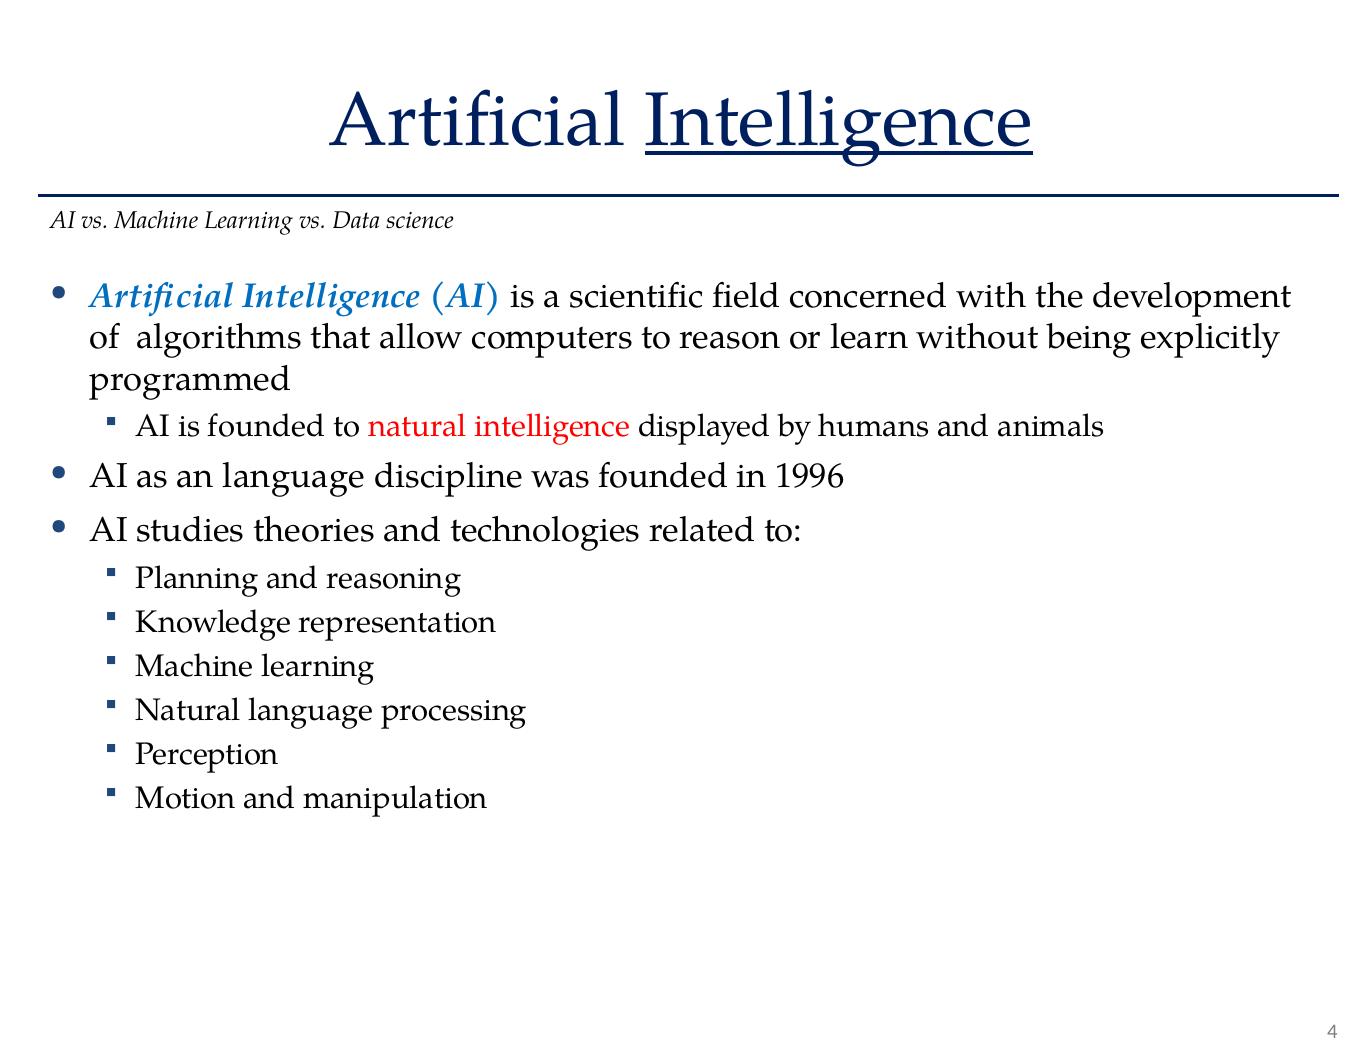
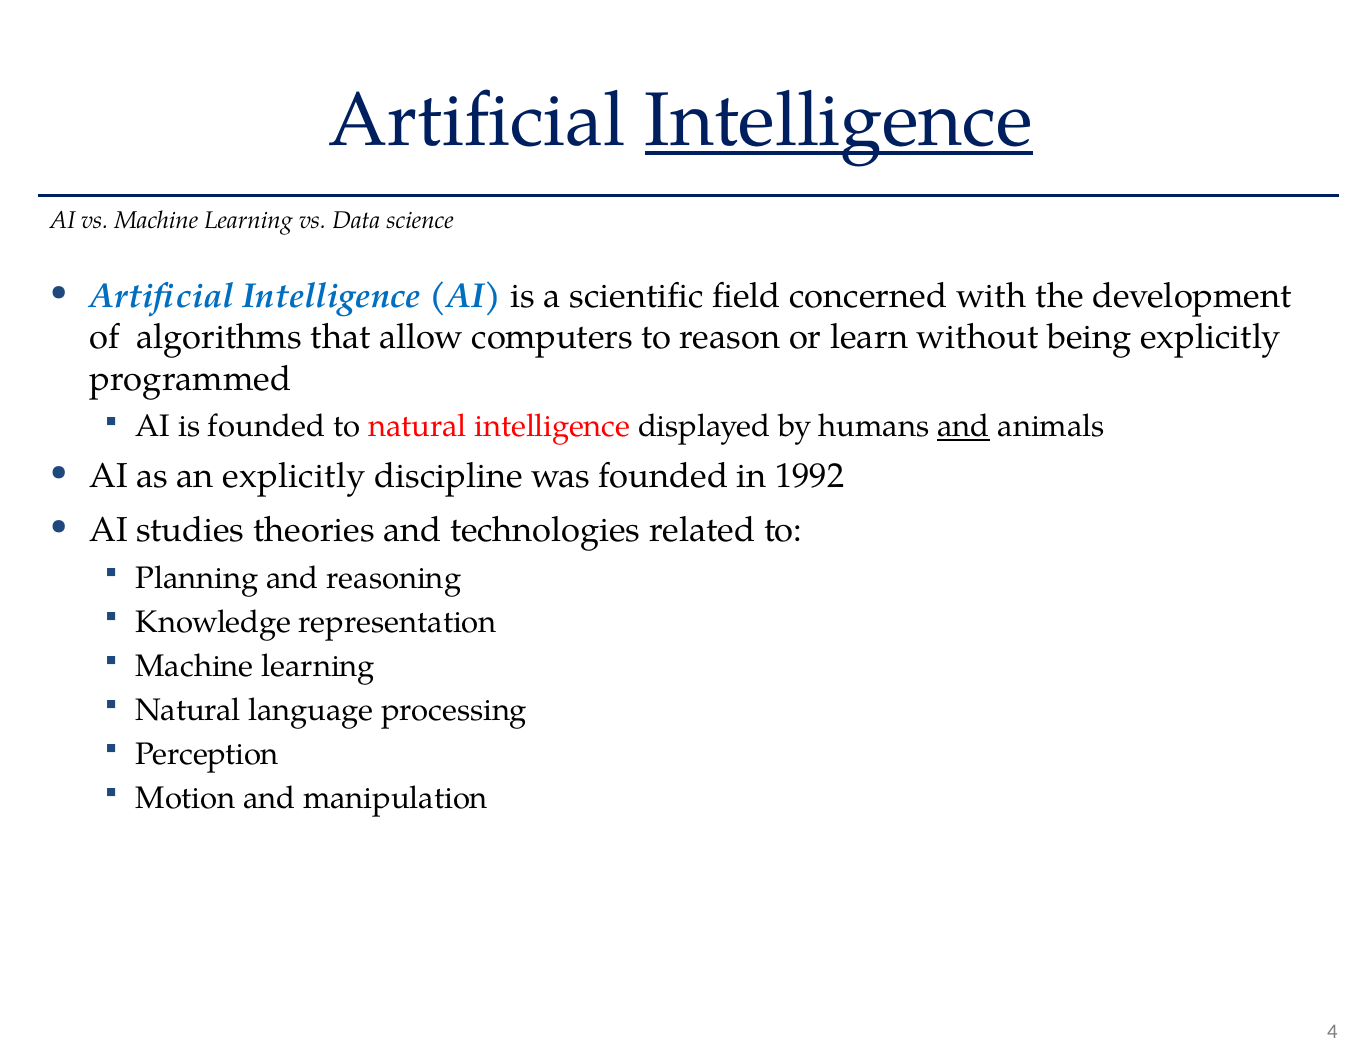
and underline: none -> present (964, 427)
an language: language -> explicitly (294, 476)
1996: 1996 -> 1992 (810, 476)
